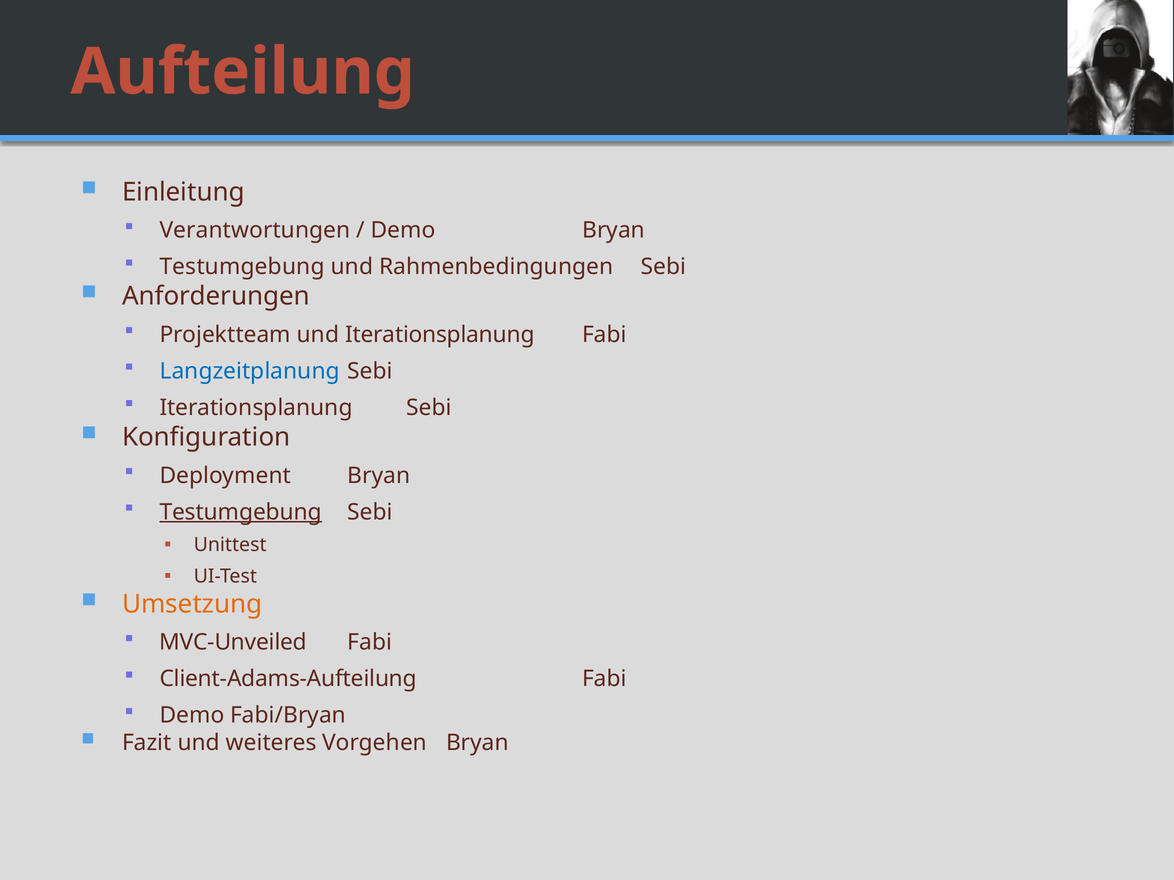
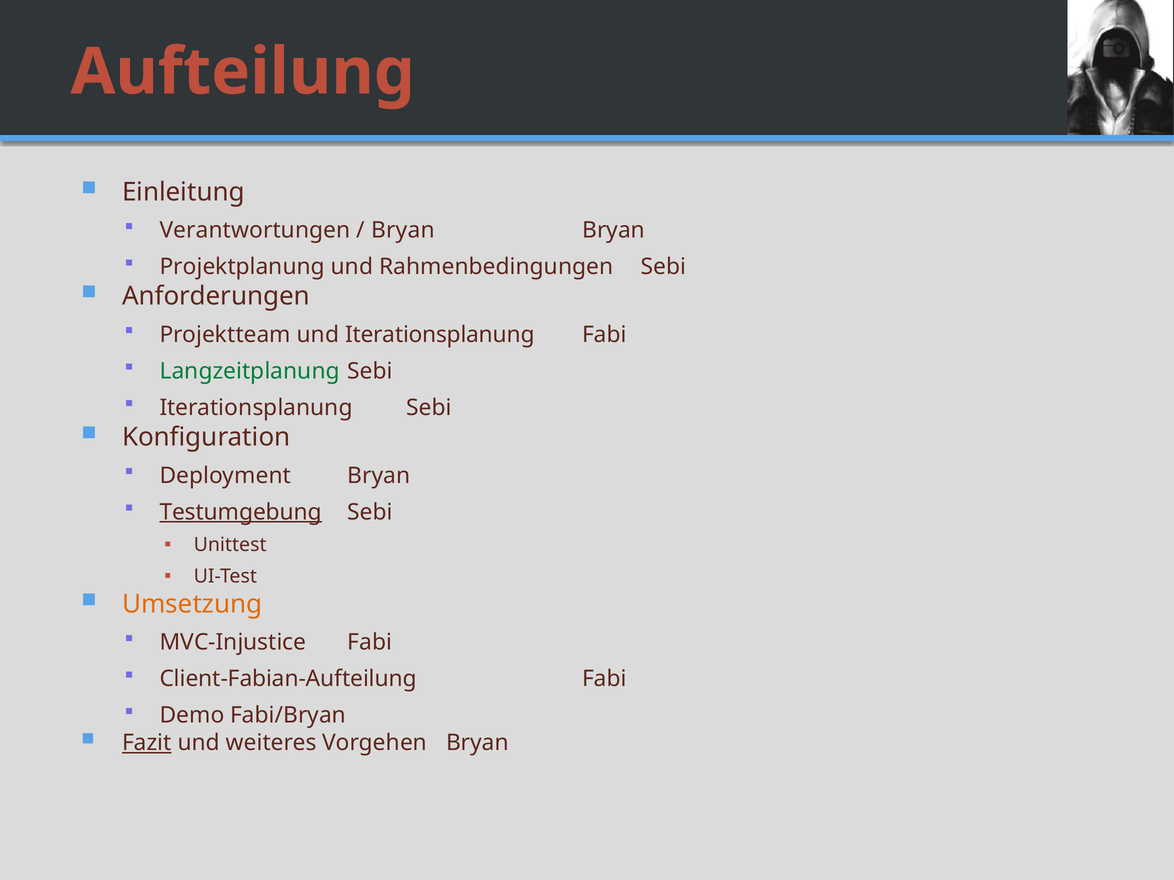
Demo: Demo -> Bryan (403, 230)
Testumgebung: Testumgebung -> Projektplanung (242, 267)
Langzeitplanung colour: blue -> green (250, 371)
MVC-Unveiled: MVC-Unveiled -> MVC-Injustice (233, 643)
Client-Adams-Aufteilung: Client-Adams-Aufteilung -> Client-Fabian-Aufteilung (288, 679)
Fazit underline: none -> present (147, 743)
